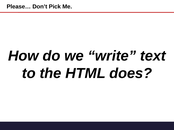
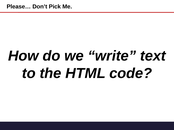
does: does -> code (131, 74)
